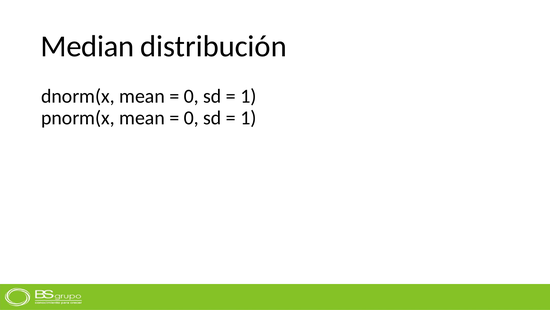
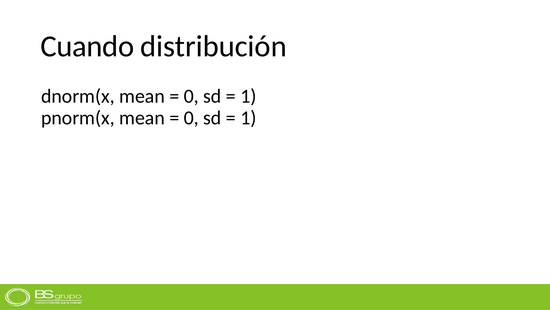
Median: Median -> Cuando (87, 46)
